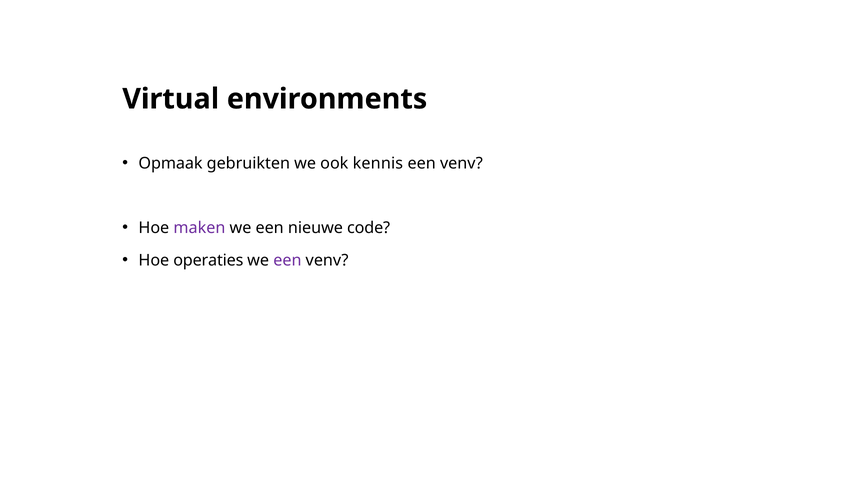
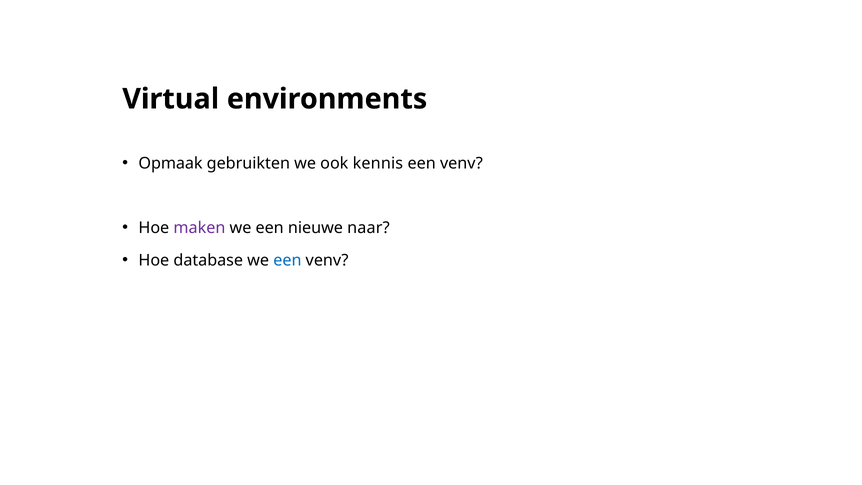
code: code -> naar (368, 228)
operaties: operaties -> database (208, 260)
een colour: purple -> blue (287, 260)
